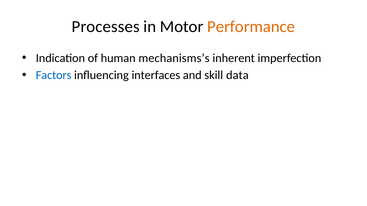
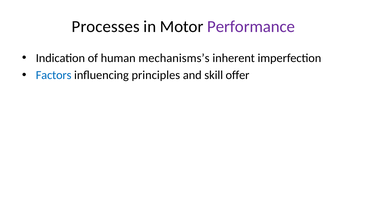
Performance colour: orange -> purple (251, 27)
interfaces: interfaces -> principles (156, 75)
data: data -> offer (238, 75)
